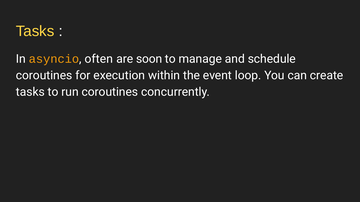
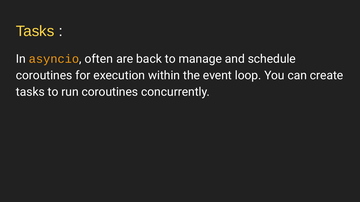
soon: soon -> back (149, 59)
